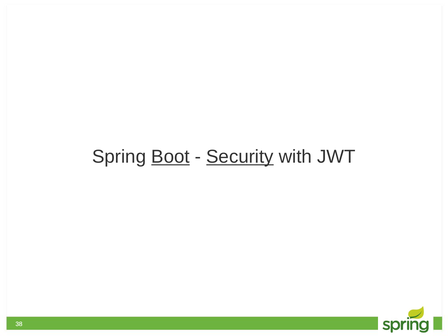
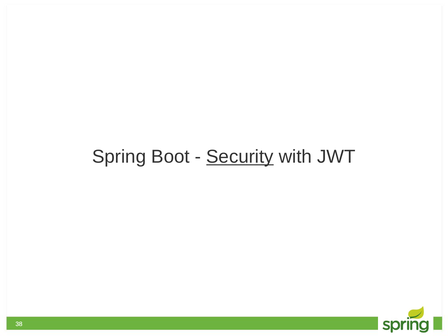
Boot underline: present -> none (170, 157)
